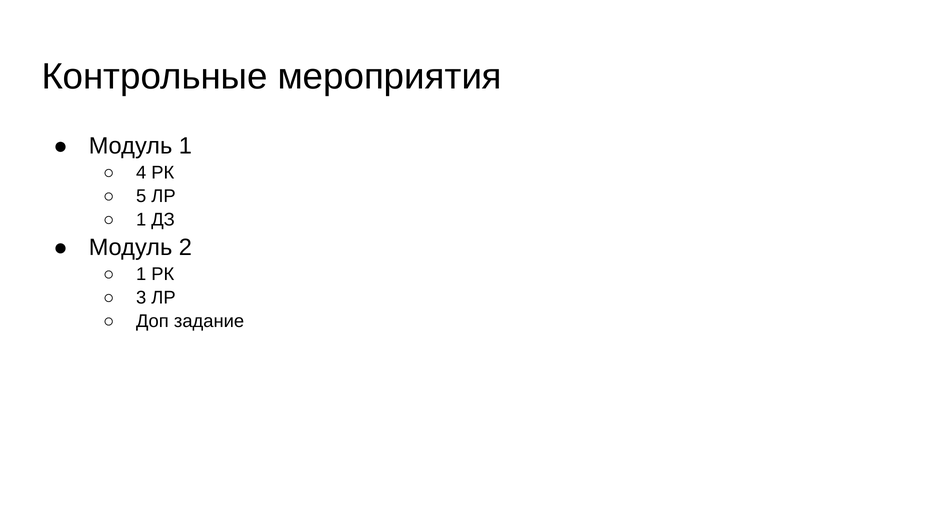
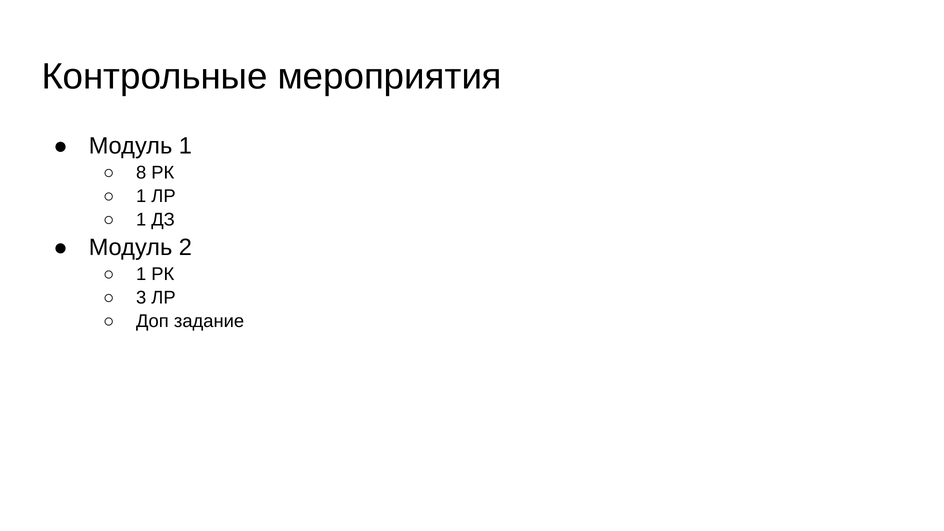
4: 4 -> 8 (141, 172)
5: 5 -> 1 (141, 196)
